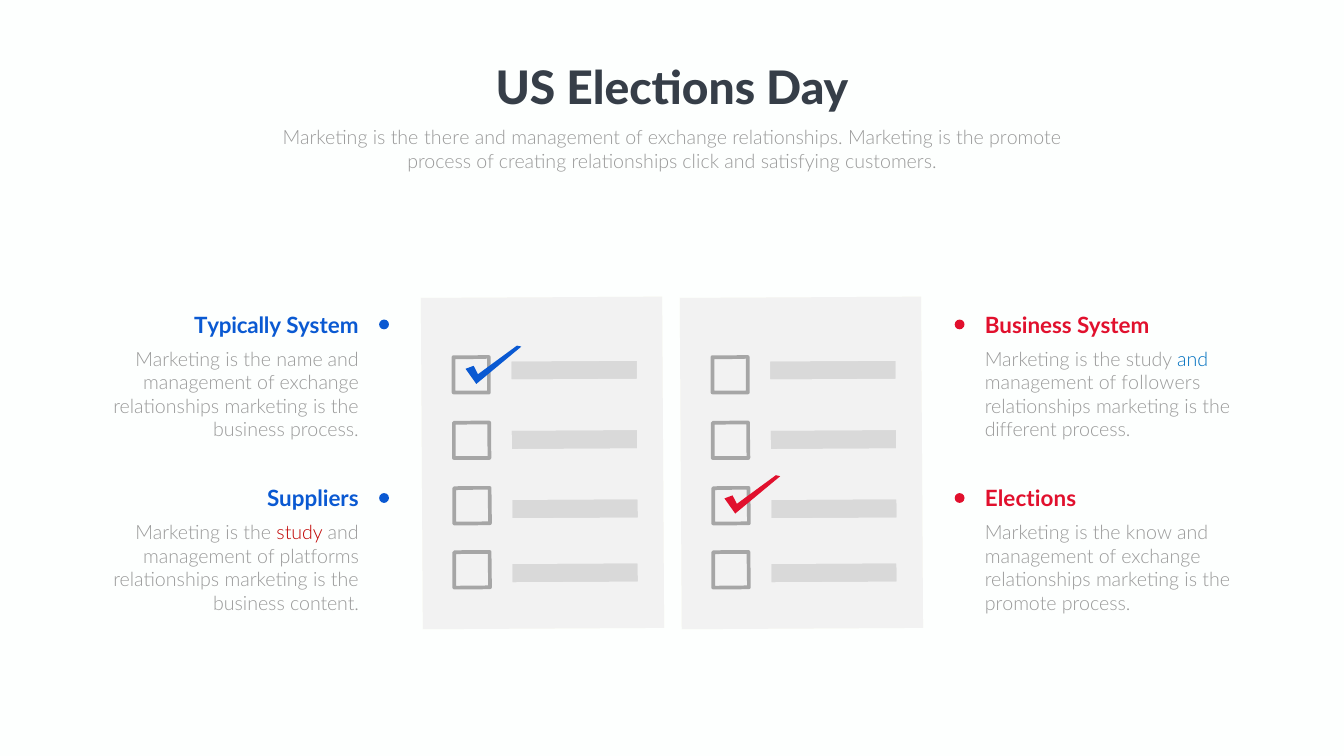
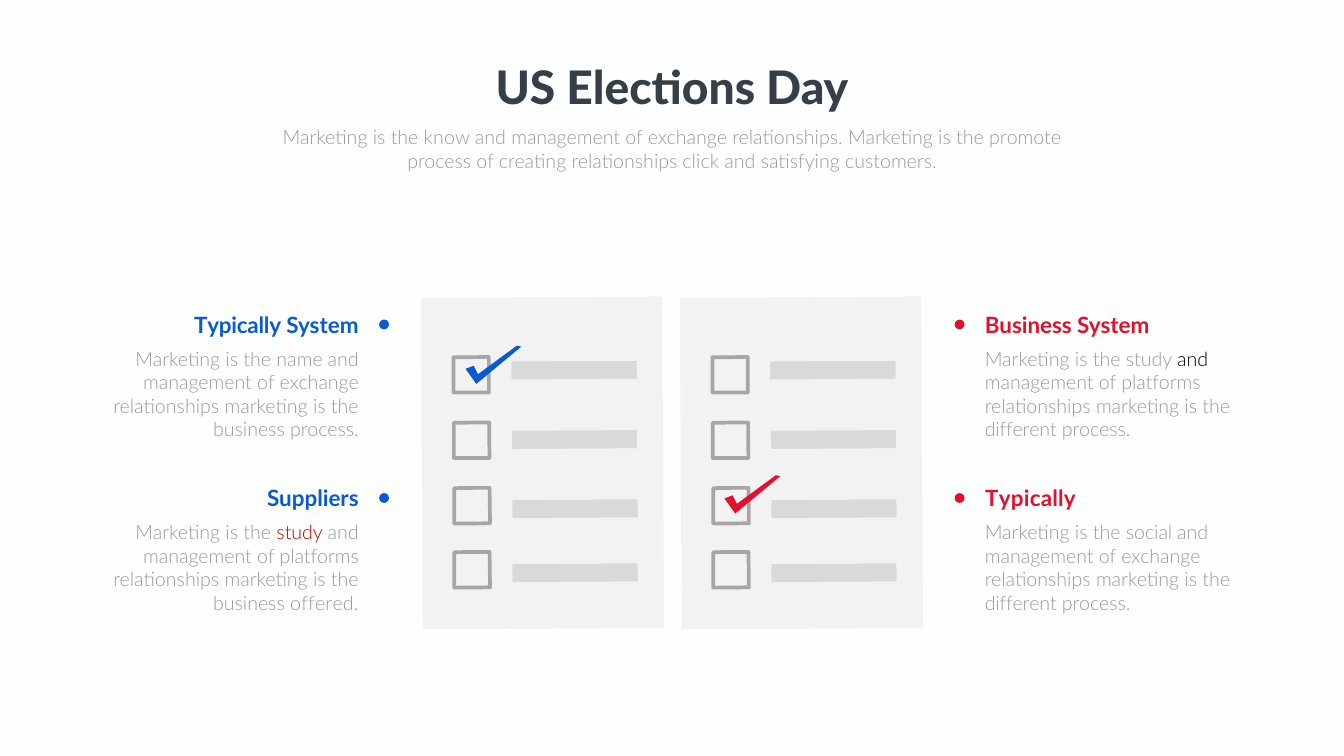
there: there -> know (447, 138)
and colour: blue -> black (1193, 360)
followers: followers -> platforms (1161, 383)
Elections: Elections -> Typically (1030, 499)
know: know -> social (1149, 533)
content: content -> offered (324, 604)
promote: promote -> different (1021, 604)
